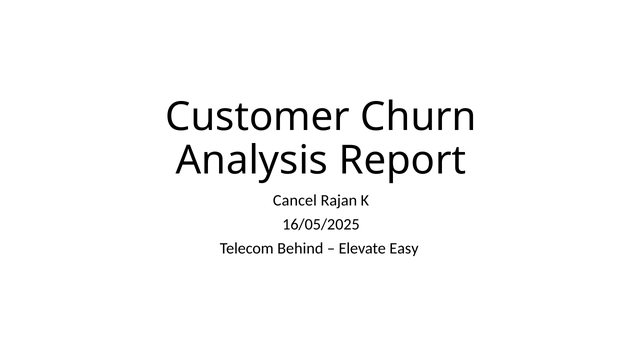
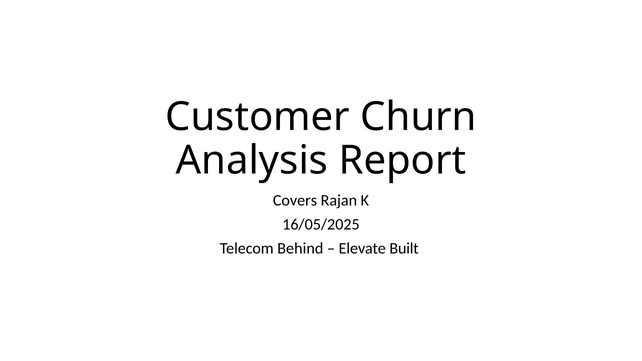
Cancel: Cancel -> Covers (295, 201)
Easy: Easy -> Built (404, 249)
